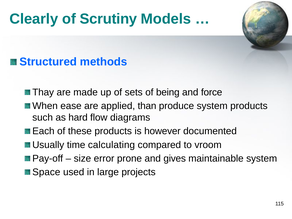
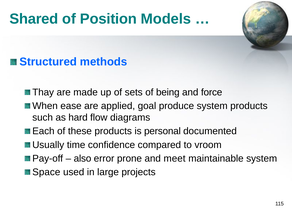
Clearly: Clearly -> Shared (34, 19)
Scrutiny: Scrutiny -> Position (108, 19)
than: than -> goal (147, 106)
however: however -> personal (162, 131)
calculating: calculating -> confidence (112, 145)
size: size -> also (82, 158)
gives: gives -> meet (175, 158)
